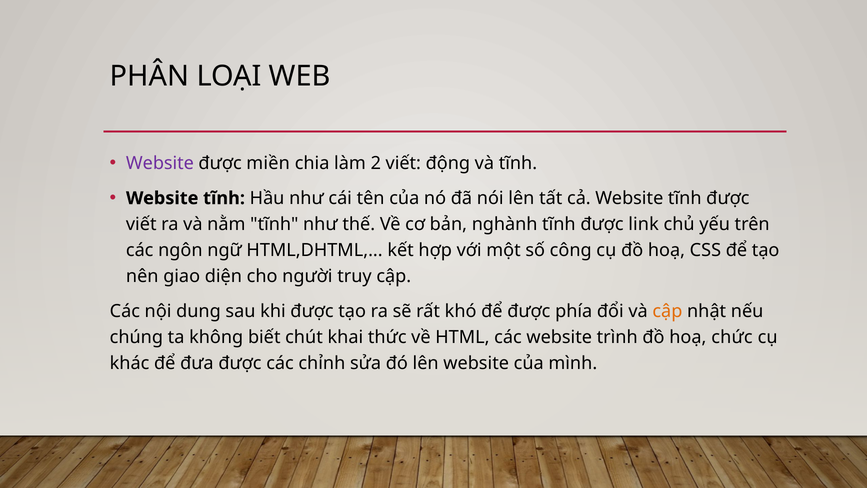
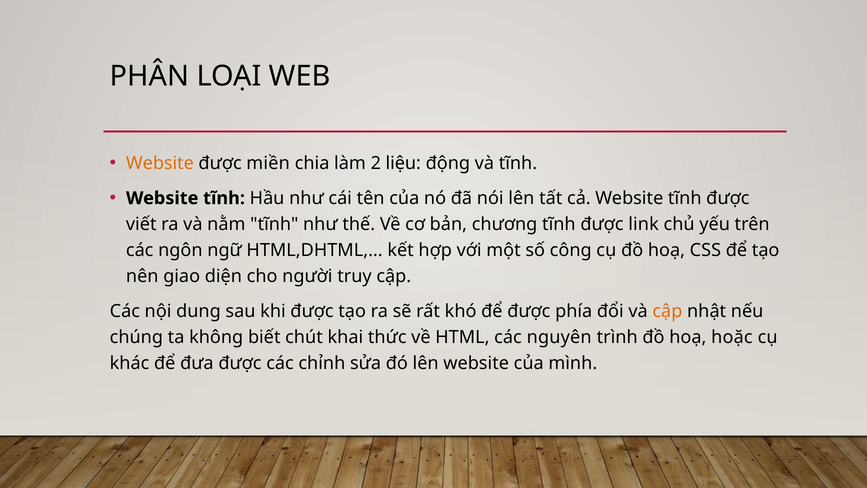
Website colour: purple -> orange (160, 163)
2 viết: viết -> liệu (403, 163)
nghành: nghành -> chương (505, 224)
các website: website -> nguyên (559, 337)
chức: chức -> hoặc (732, 337)
